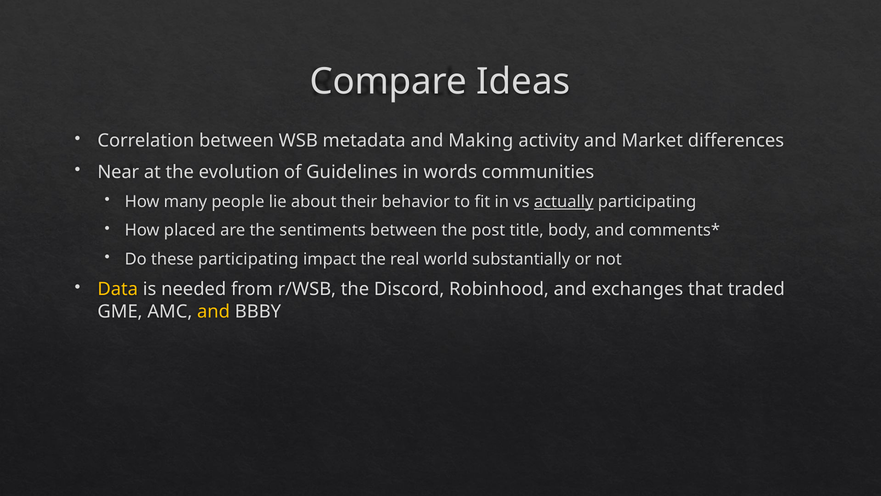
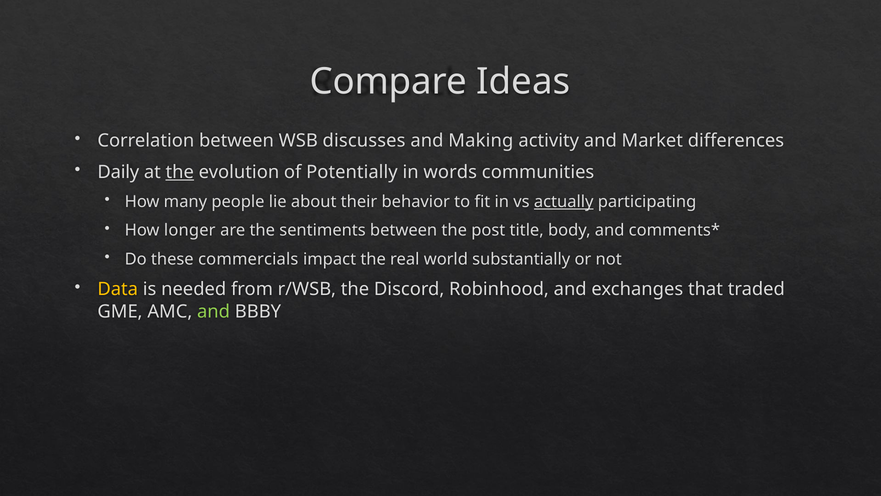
metadata: metadata -> discusses (364, 141)
Near: Near -> Daily (118, 172)
the underline: none -> present (180, 172)
Guidelines: Guidelines -> Potentially (352, 172)
placed: placed -> longer (190, 230)
these participating: participating -> commercials (248, 259)
and colour: yellow -> light green (214, 311)
